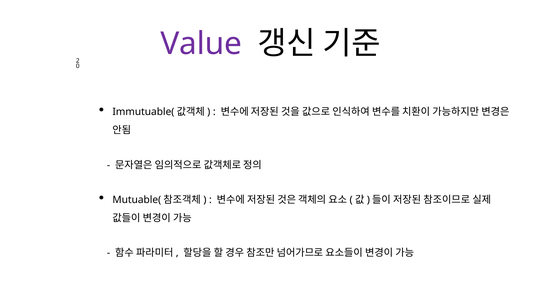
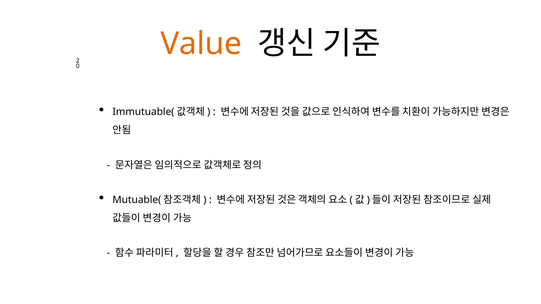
Value colour: purple -> orange (201, 44)
